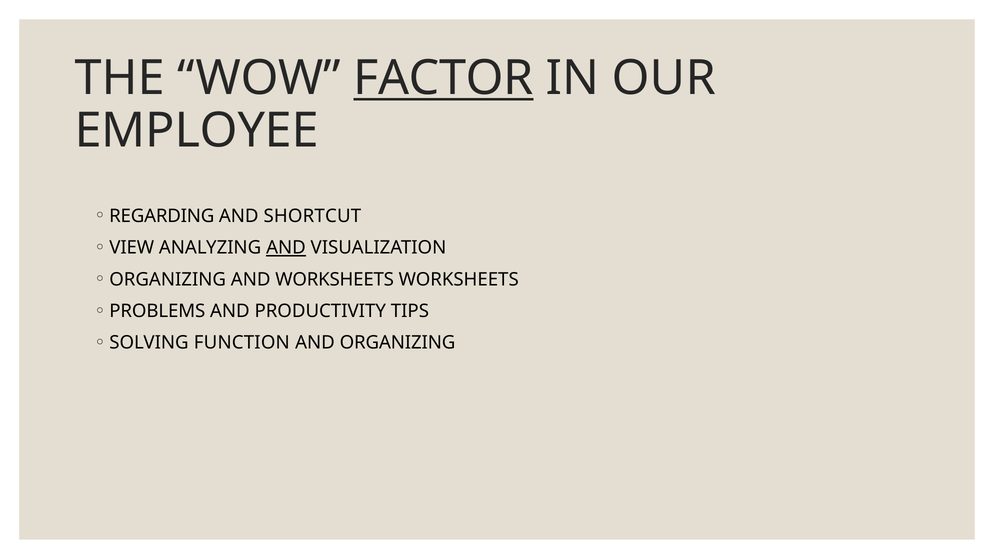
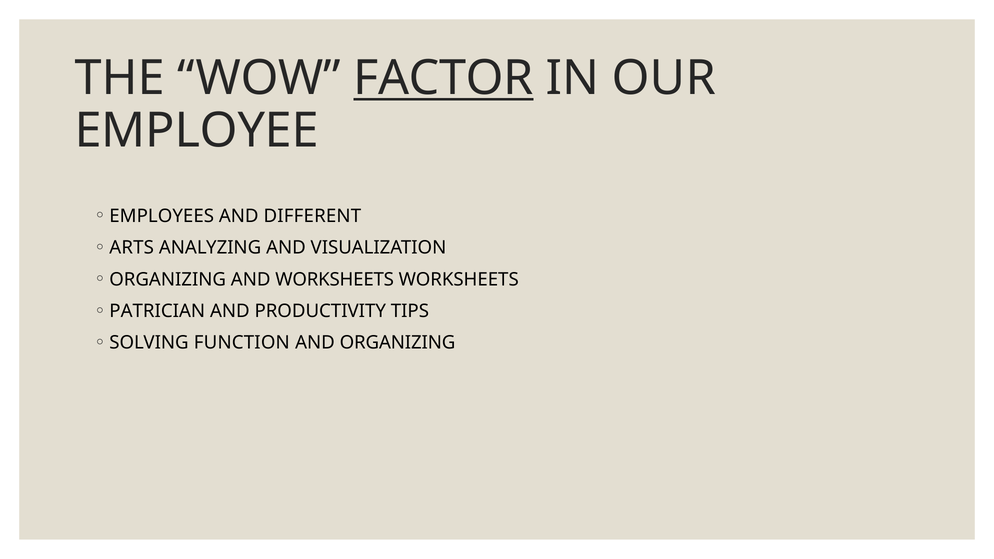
REGARDING: REGARDING -> EMPLOYEES (162, 216)
SHORTCUT: SHORTCUT -> DIFFERENT (312, 216)
VIEW: VIEW -> ARTS (132, 248)
AND underline: present -> none (286, 248)
PROBLEMS: PROBLEMS -> PATRICIAN (157, 311)
